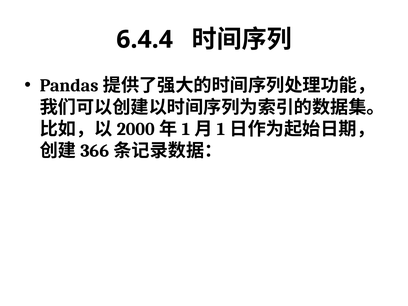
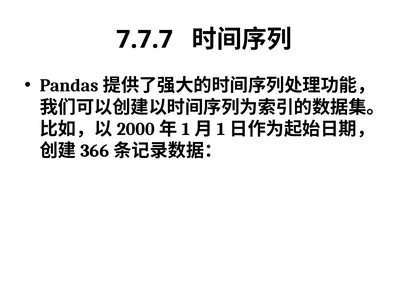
6.4.4: 6.4.4 -> 7.7.7 (145, 39)
